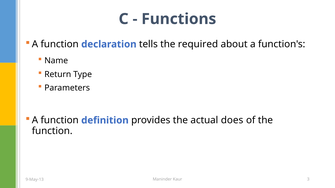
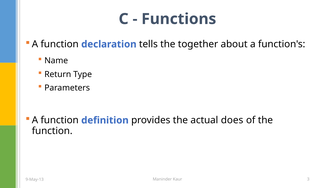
required: required -> together (198, 44)
